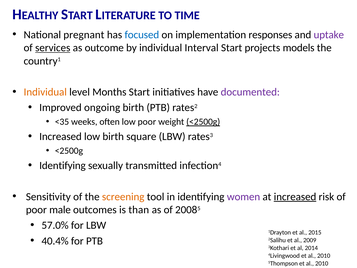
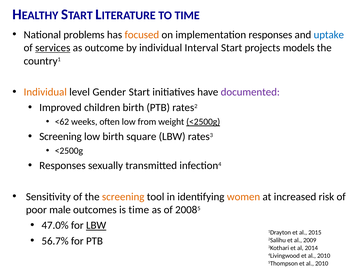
pregnant: pregnant -> problems (84, 35)
focused colour: blue -> orange (142, 35)
uptake colour: purple -> blue (329, 35)
Months: Months -> Gender (109, 92)
ongoing: ongoing -> children (102, 108)
<35: <35 -> <62 (62, 122)
low poor: poor -> from (147, 122)
Increased: Increased -> Screening (61, 136)
Identifying: Identifying -> Responses (62, 165)
women colour: purple -> orange (244, 197)
increased underline: present -> none (295, 197)
is than: than -> time (139, 210)
57.0%: 57.0% -> 47.0% (55, 225)
LBW underline: none -> present (96, 225)
40.4%: 40.4% -> 56.7% (55, 241)
